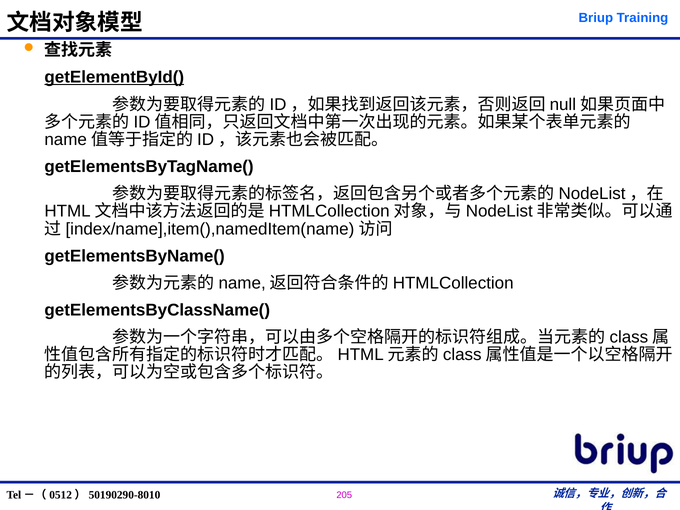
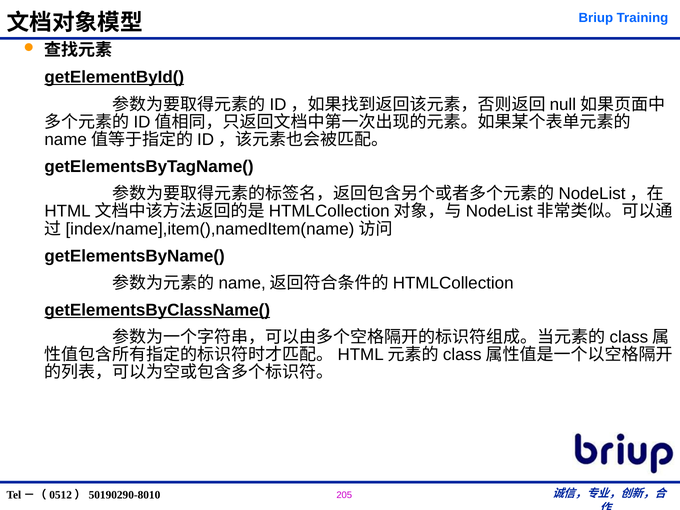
getElementsByClassName( underline: none -> present (157, 310)
